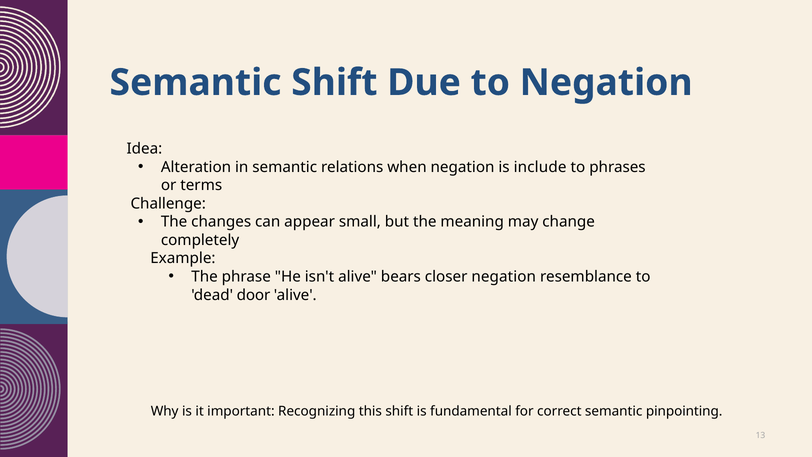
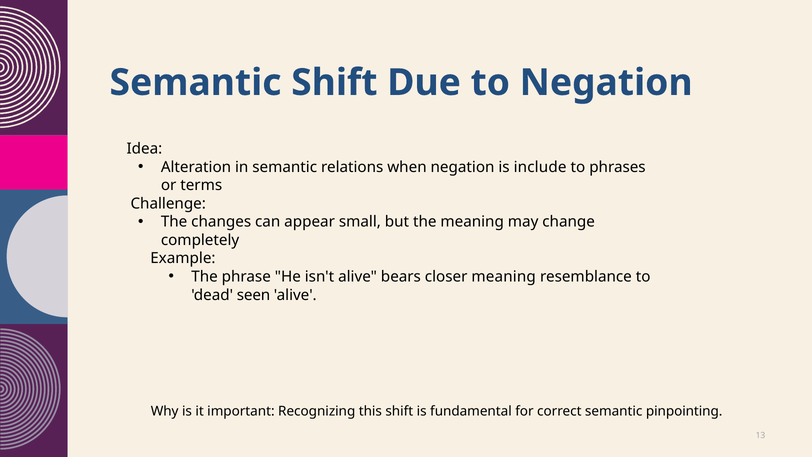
closer negation: negation -> meaning (504, 277)
door: door -> seen (254, 295)
